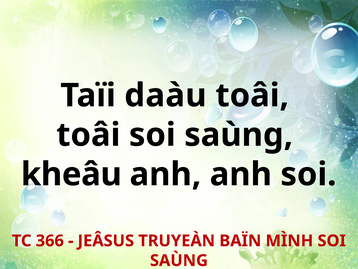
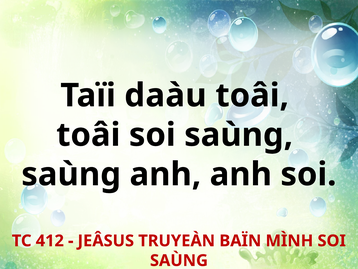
kheâu: kheâu -> saùng (71, 174)
366: 366 -> 412 (50, 240)
